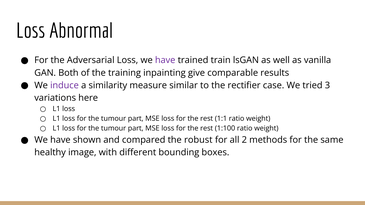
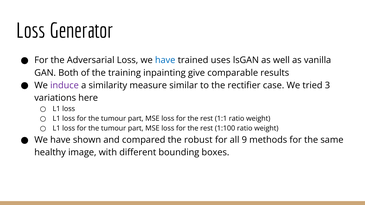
Abnormal: Abnormal -> Generator (81, 31)
have colour: purple -> blue (165, 60)
train: train -> uses (221, 60)
2: 2 -> 9 (244, 140)
